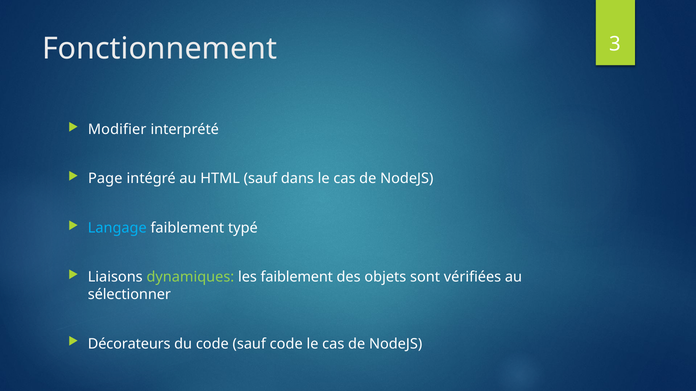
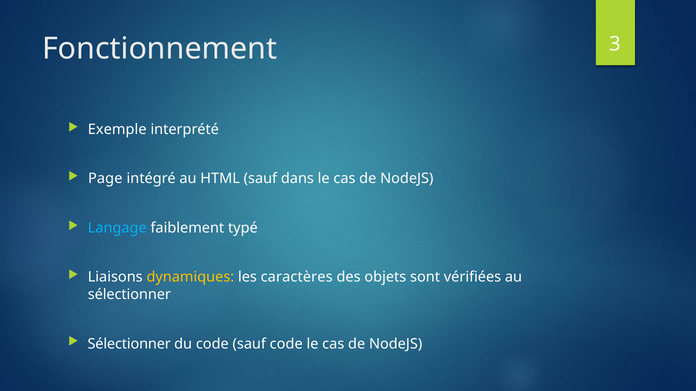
Modifier: Modifier -> Exemple (117, 130)
dynamiques colour: light green -> yellow (190, 278)
les faiblement: faiblement -> caractères (297, 278)
Décorateurs: Décorateurs -> Sélectionner (129, 344)
